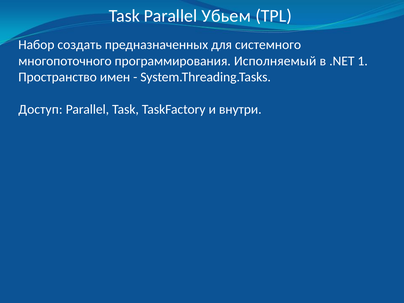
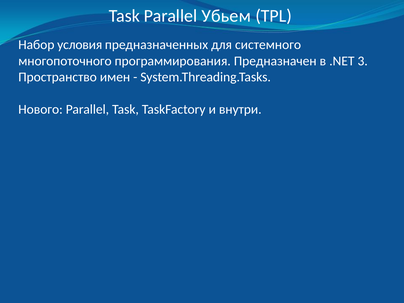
создать: создать -> условия (80, 45)
Исполняемый: Исполняемый -> Предназначен (275, 61)
1: 1 -> 3 (363, 61)
Доступ: Доступ -> Нового (41, 109)
